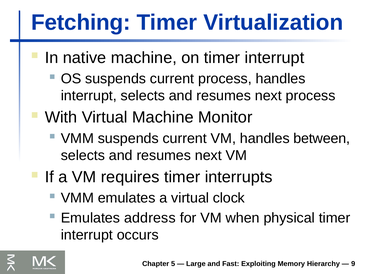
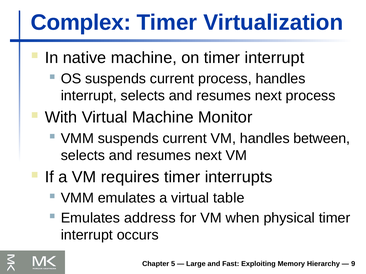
Fetching: Fetching -> Complex (81, 23)
clock: clock -> table (229, 198)
